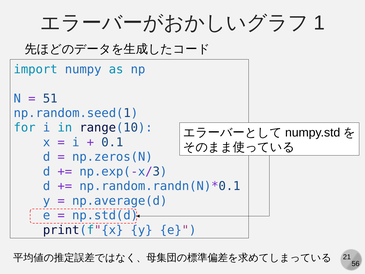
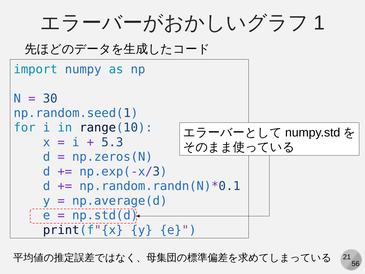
51: 51 -> 30 (50, 98)
0.1: 0.1 -> 5.3 (112, 142)
